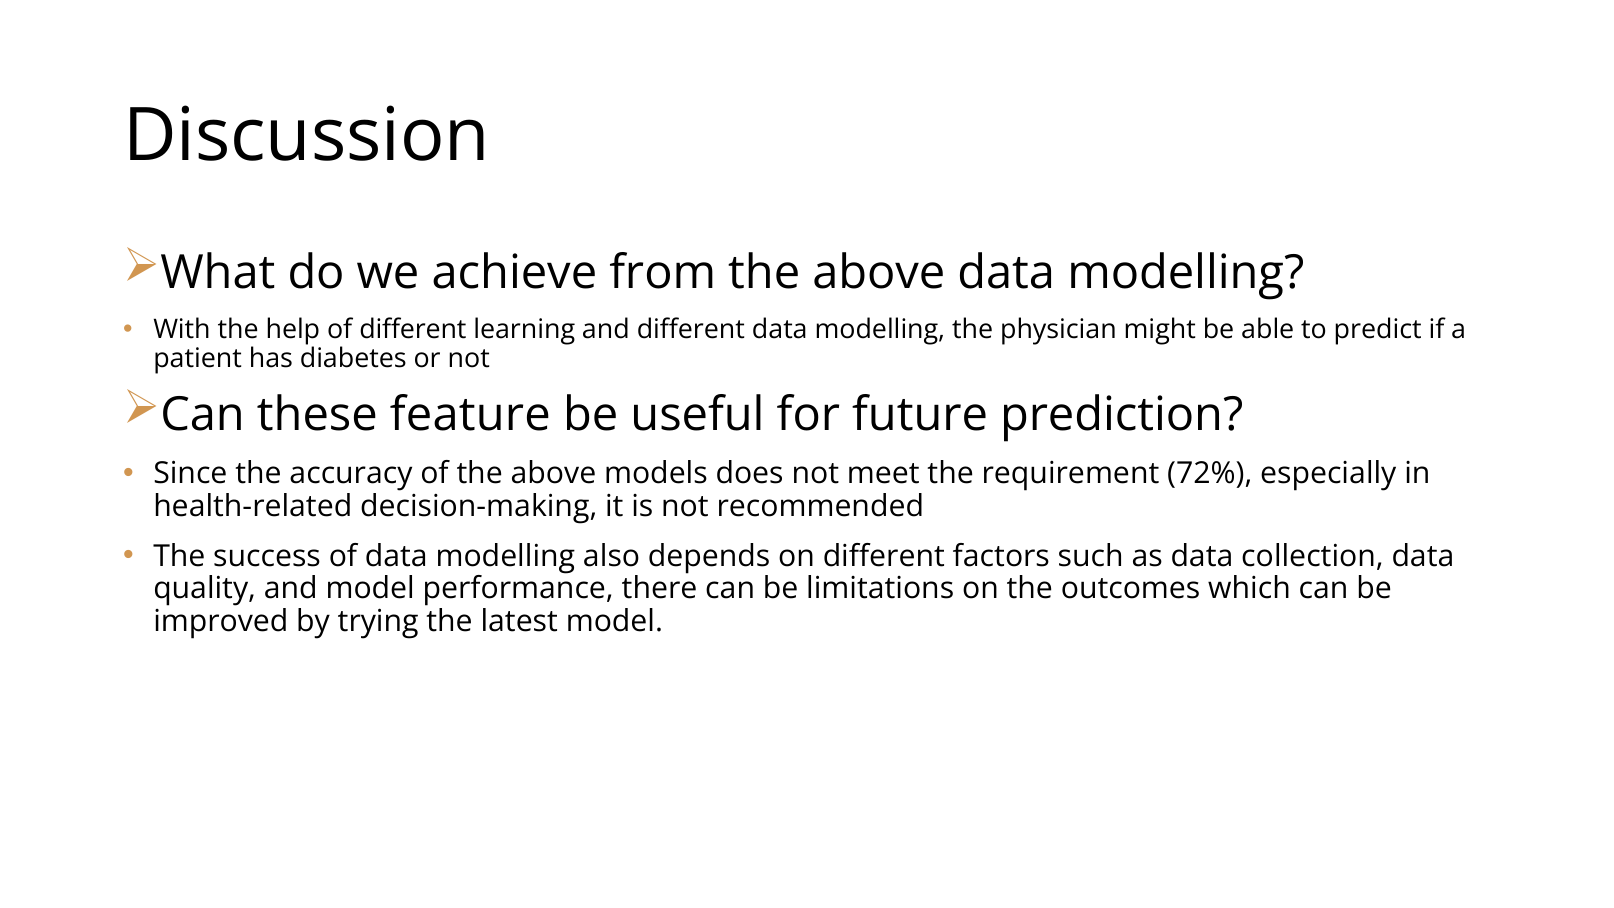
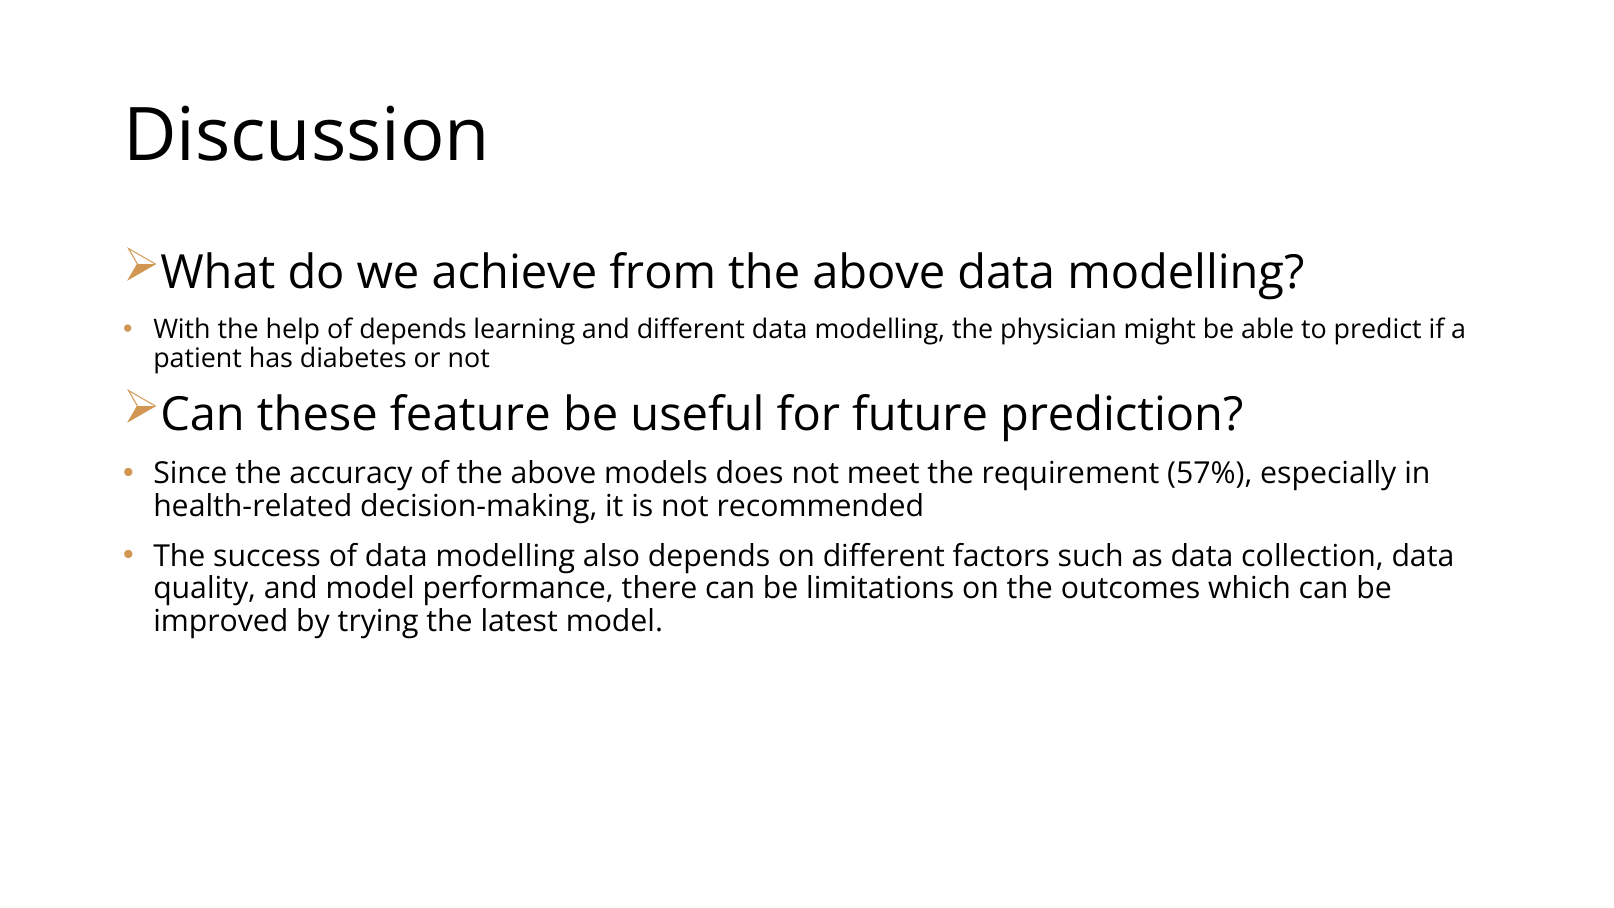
of different: different -> depends (413, 330)
72%: 72% -> 57% (1210, 474)
